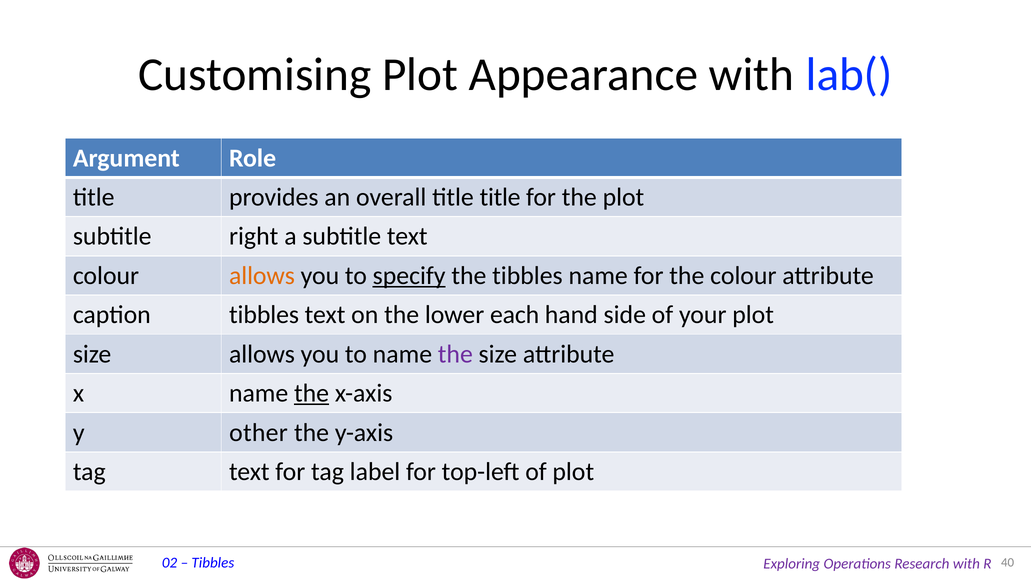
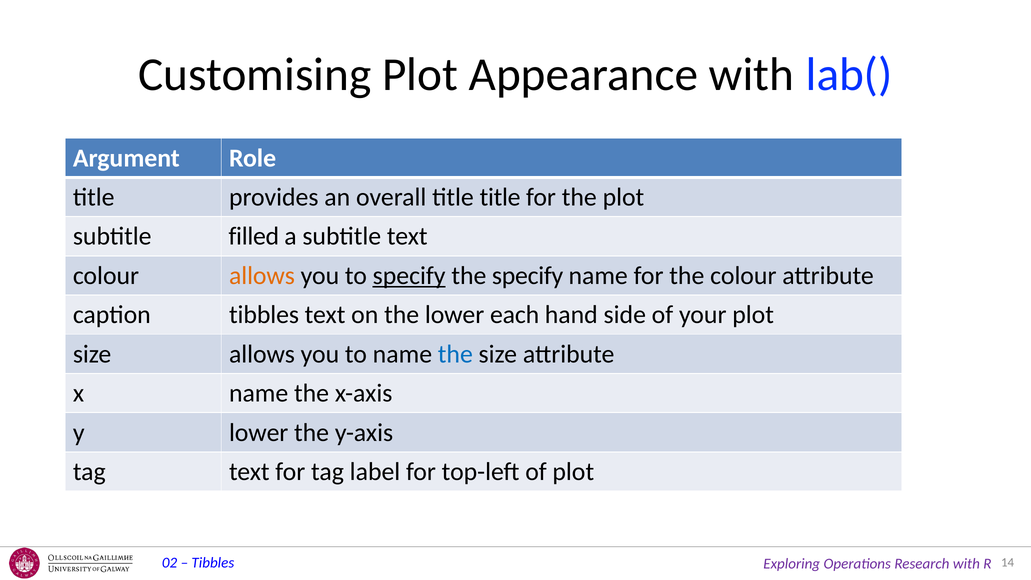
right: right -> filled (254, 236)
the tibbles: tibbles -> specify (528, 276)
the colour: purple -> blue (455, 354)
the underline: present -> none (312, 393)
y other: other -> lower (259, 432)
40: 40 -> 14 (1008, 563)
